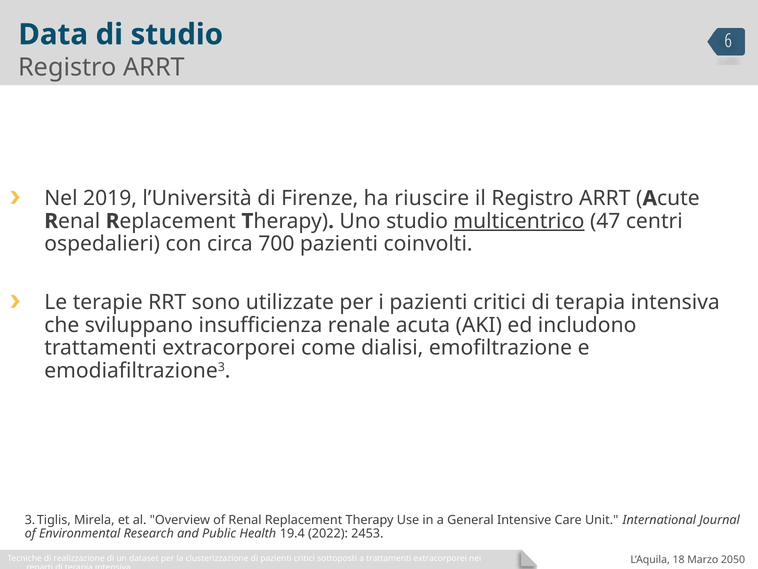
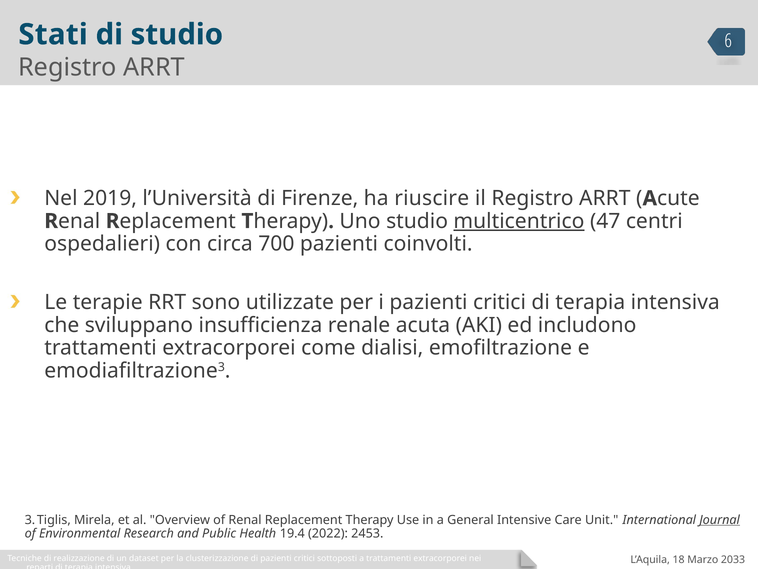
Data: Data -> Stati (53, 34)
Journal underline: none -> present (720, 519)
2050: 2050 -> 2033 (733, 559)
